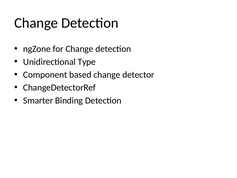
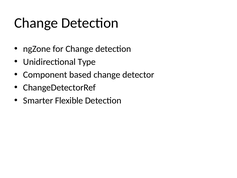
Binding: Binding -> Flexible (69, 100)
